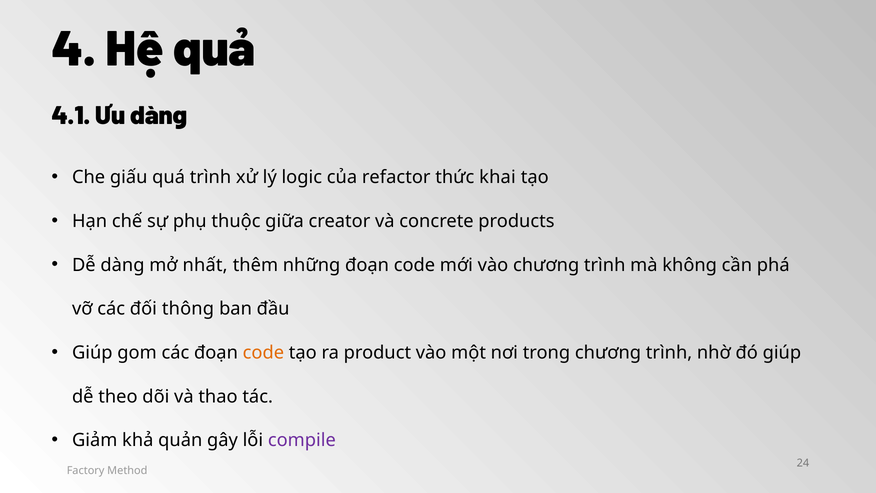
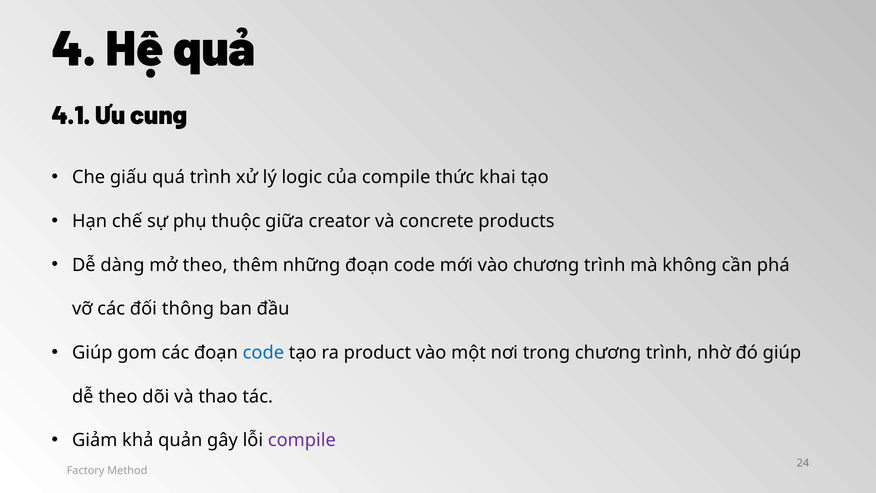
Ưu dàng: dàng -> cung (159, 116)
của refactor: refactor -> compile (396, 177)
mở nhất: nhất -> theo (205, 265)
code colour: orange -> blue (263, 352)
